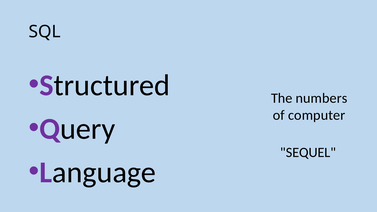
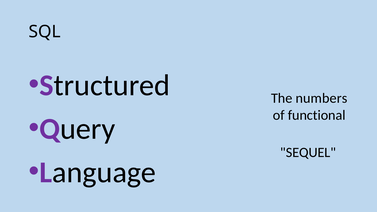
computer: computer -> functional (317, 115)
